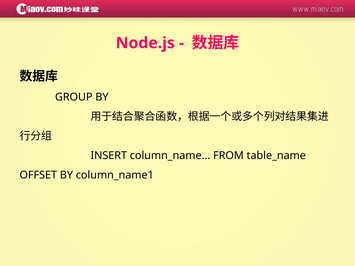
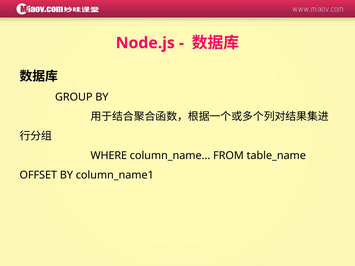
INSERT: INSERT -> WHERE (109, 156)
